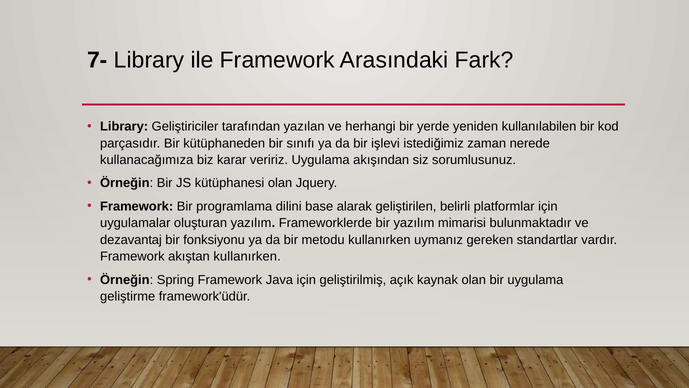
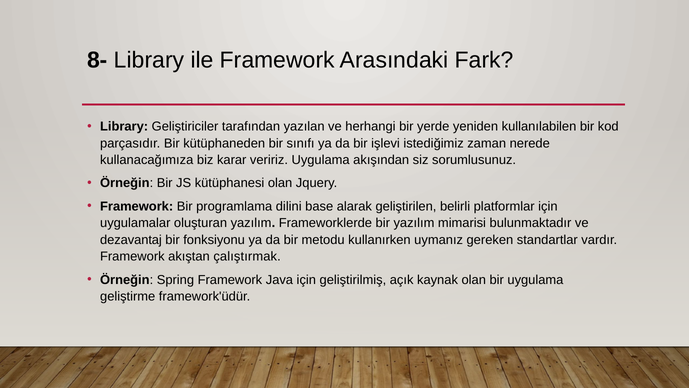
7-: 7- -> 8- (97, 60)
akıştan kullanırken: kullanırken -> çalıştırmak (247, 256)
